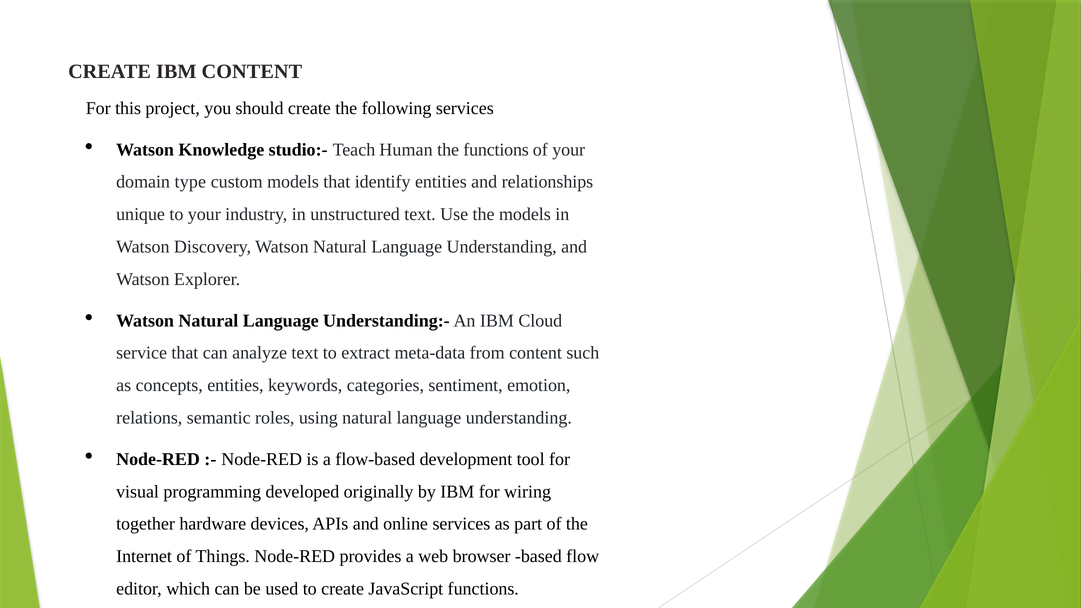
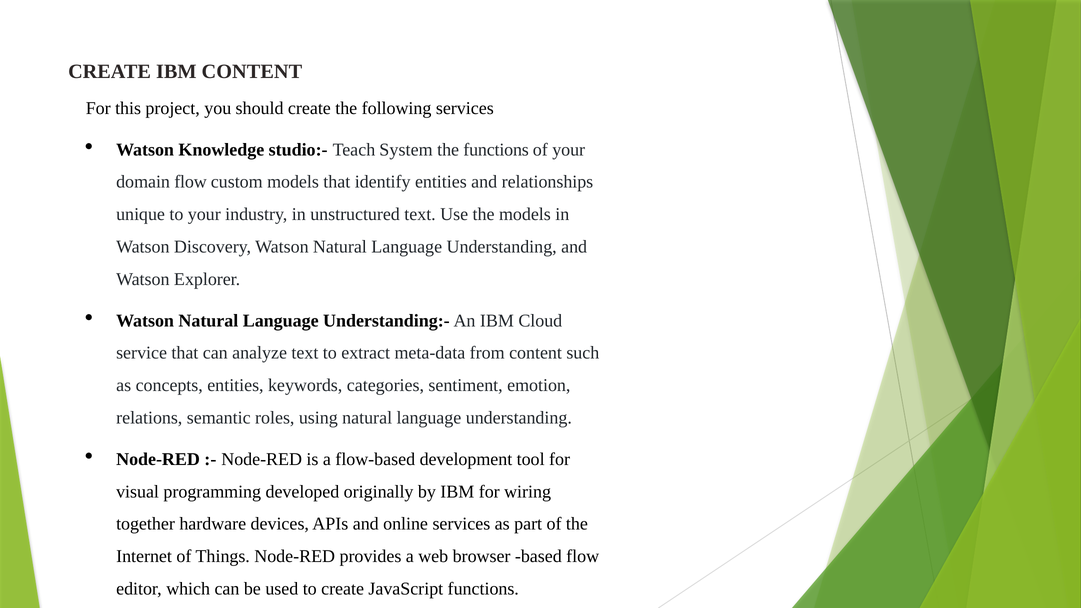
Human: Human -> System (406, 150)
domain type: type -> flow (191, 182)
